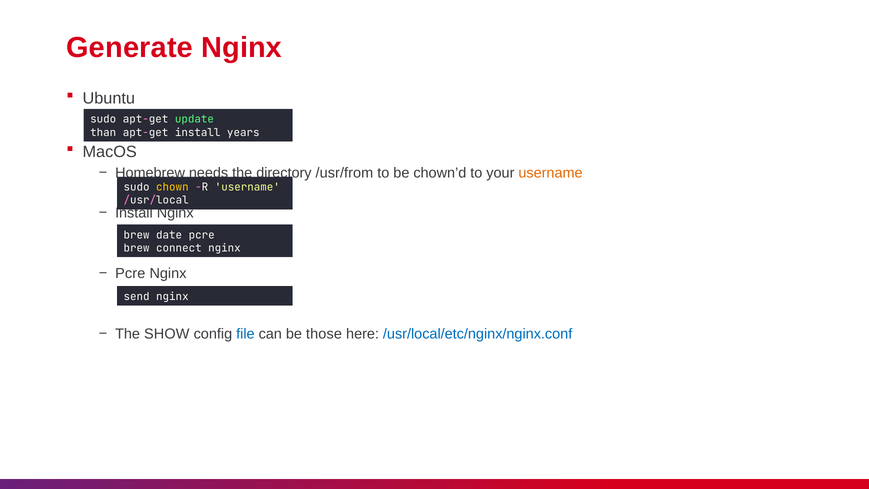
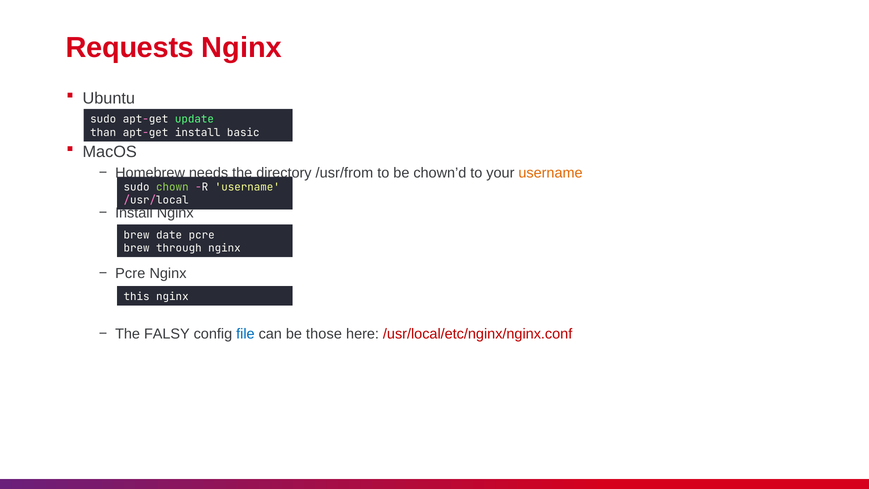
Generate: Generate -> Requests (130, 48)
years: years -> basic (243, 132)
chown colour: yellow -> light green (172, 187)
connect: connect -> through (179, 248)
send: send -> this (137, 297)
SHOW: SHOW -> FALSY (167, 334)
/usr/local/etc/nginx/nginx.conf colour: blue -> red (478, 334)
